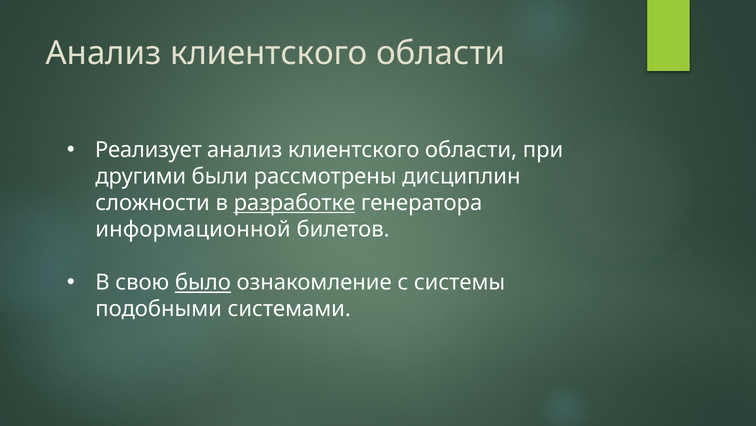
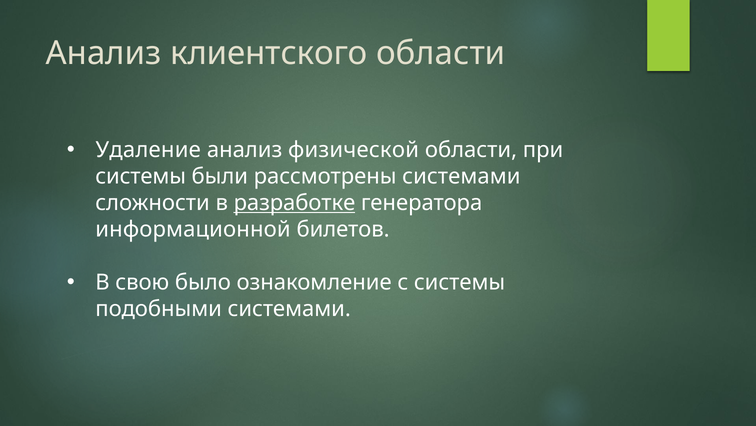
Реализует: Реализует -> Удаление (148, 150)
клиентского: клиентского -> физической (353, 150)
другими: другими -> системы (141, 176)
рассмотрены дисциплин: дисциплин -> системами (461, 176)
было underline: present -> none (203, 282)
